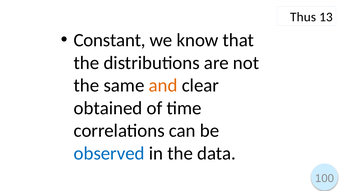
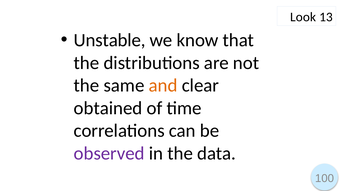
Thus: Thus -> Look (303, 17)
Constant: Constant -> Unstable (110, 40)
observed colour: blue -> purple (109, 154)
